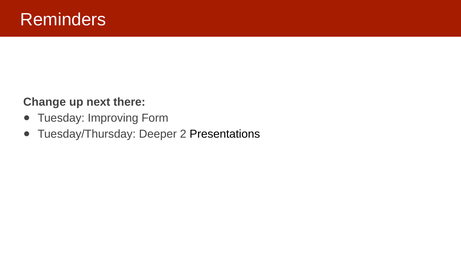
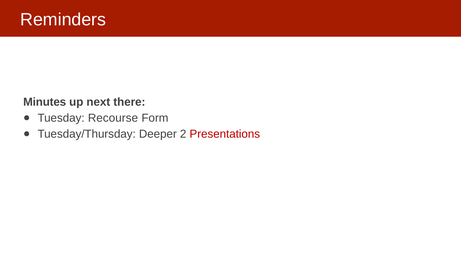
Change: Change -> Minutes (45, 102)
Improving: Improving -> Recourse (113, 118)
Presentations colour: black -> red (225, 134)
